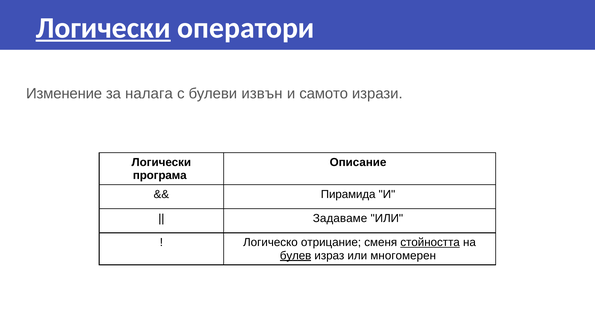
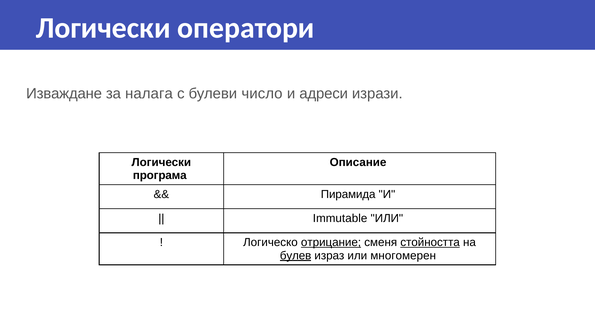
Логически underline: present -> none (103, 28)
Изменение: Изменение -> Изваждане (64, 94)
извън: извън -> число (262, 94)
самото: самото -> адреси (324, 94)
Задаваме: Задаваме -> Immutable (340, 218)
отрицание underline: none -> present (331, 242)
